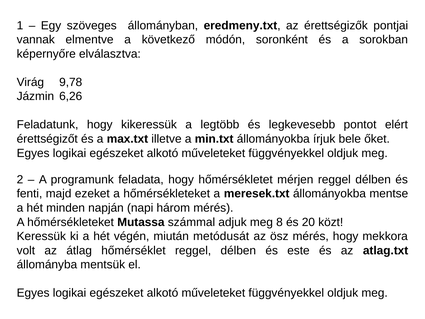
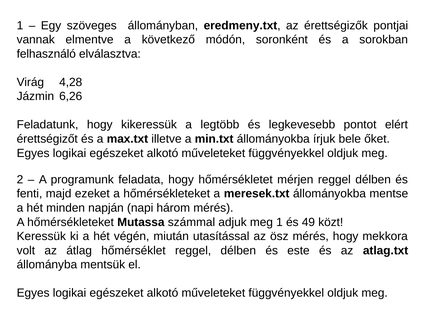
képernyőre: képernyőre -> felhasználó (46, 54)
9,78: 9,78 -> 4,28 (71, 82)
adjuk meg 8: 8 -> 1 (280, 222)
20: 20 -> 49 (308, 222)
metódusát: metódusát -> utasítással (221, 236)
